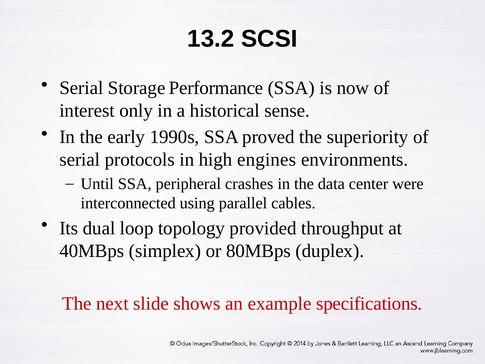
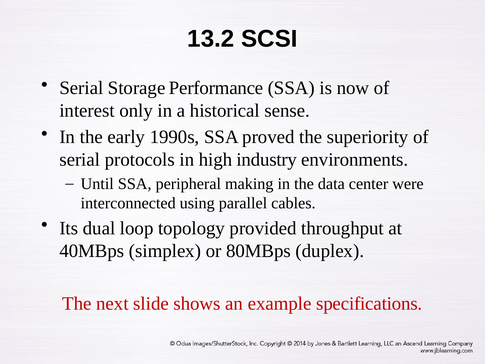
engines: engines -> industry (267, 160)
crashes: crashes -> making (249, 184)
